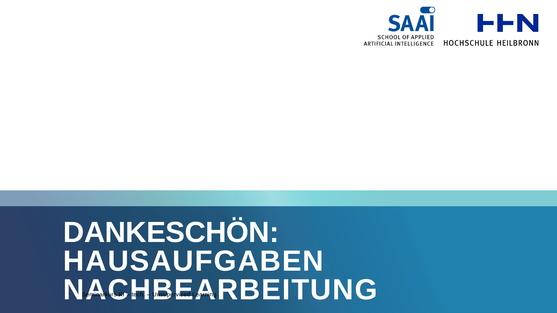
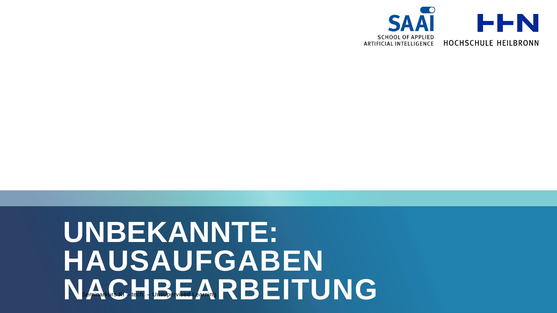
DANKESCHÖN: DANKESCHÖN -> UNBEKANNTE (171, 233)
